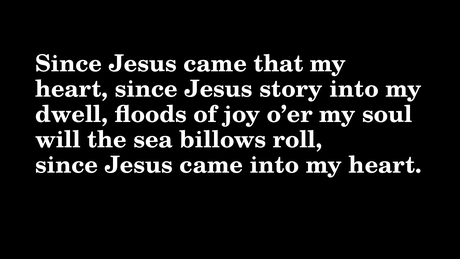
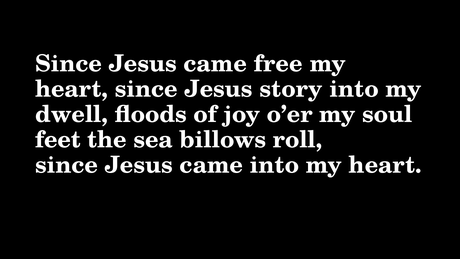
that: that -> free (278, 64)
will: will -> feet (58, 140)
